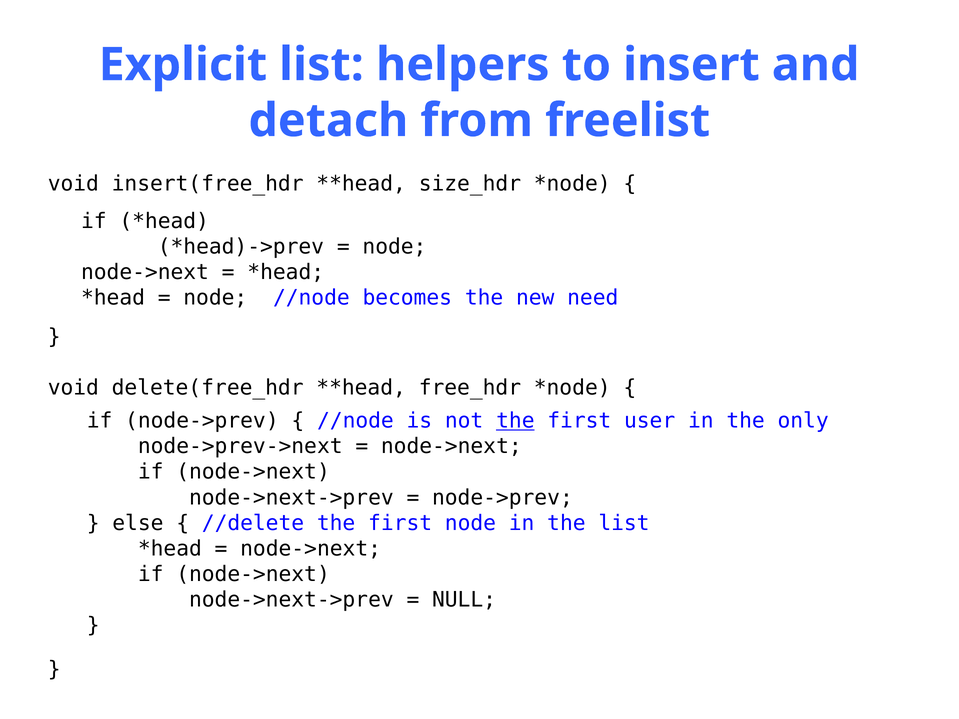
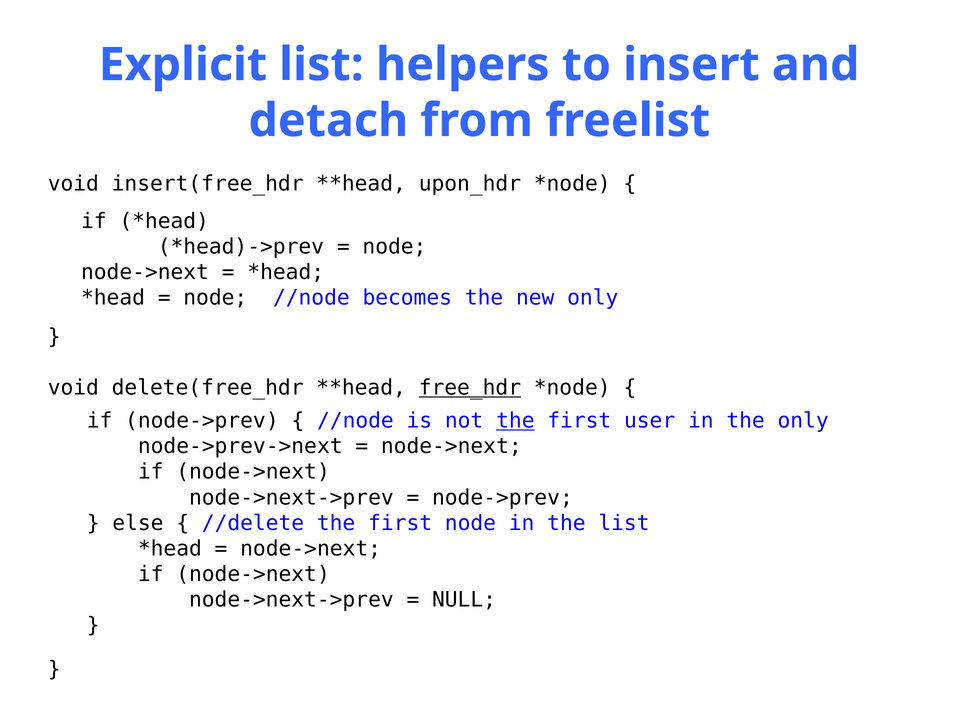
size_hdr: size_hdr -> upon_hdr (470, 184)
new need: need -> only (593, 298)
free_hdr underline: none -> present (470, 388)
